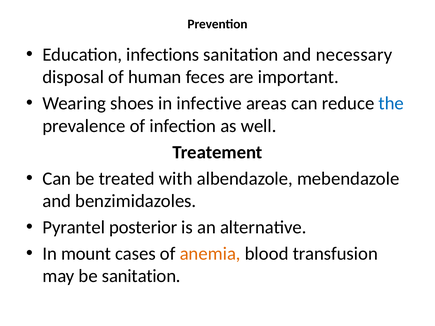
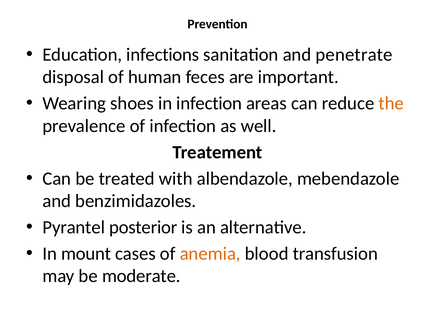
necessary: necessary -> penetrate (354, 55)
in infective: infective -> infection (209, 103)
the colour: blue -> orange (391, 103)
be sanitation: sanitation -> moderate (141, 276)
